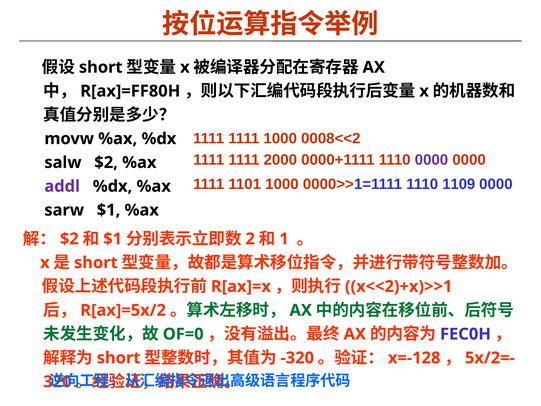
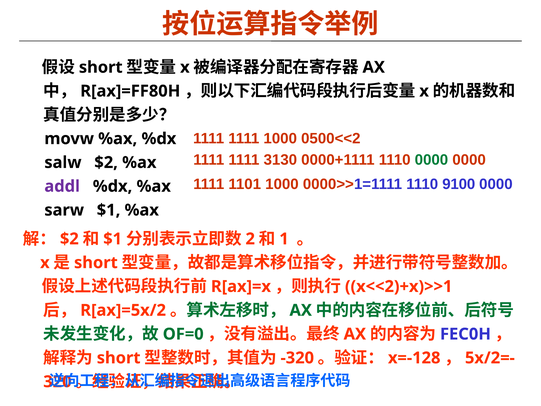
0008<<2: 0008<<2 -> 0500<<2 (331, 138)
2000: 2000 -> 3130 (280, 160)
0000 colour: purple -> green (431, 160)
1109: 1109 -> 9100 (459, 184)
